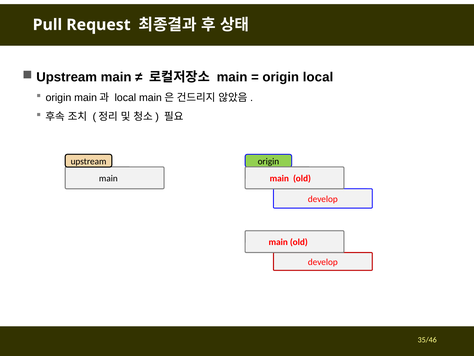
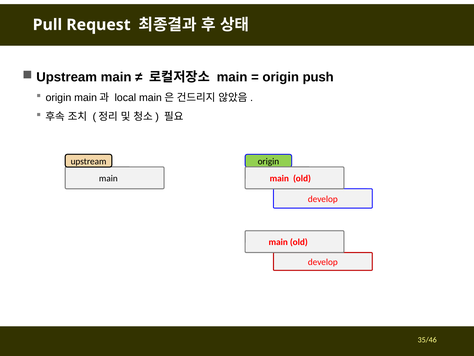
origin local: local -> push (318, 77)
